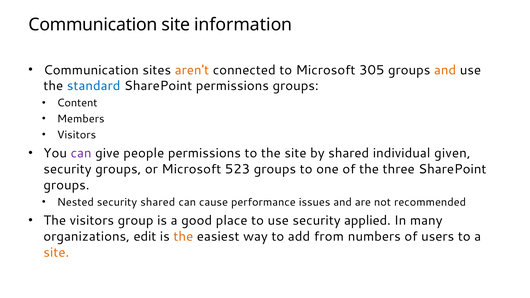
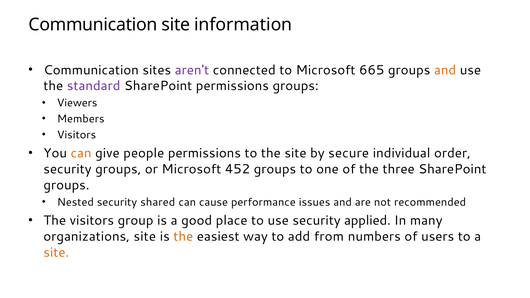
aren't colour: orange -> purple (192, 70)
305: 305 -> 665 (372, 70)
standard colour: blue -> purple (94, 86)
Content: Content -> Viewers (77, 103)
can colour: purple -> orange (81, 153)
by shared: shared -> secure (349, 153)
given: given -> order (452, 153)
523: 523 -> 452 (238, 169)
organizations edit: edit -> site (145, 237)
